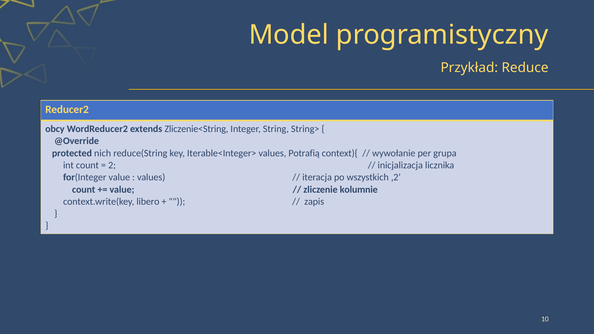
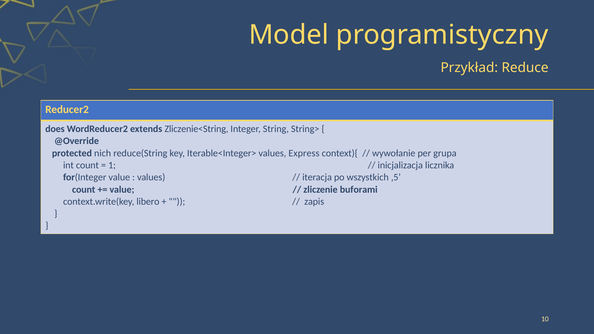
obcy: obcy -> does (55, 129)
Potrafią: Potrafią -> Express (304, 153)
2: 2 -> 1 (112, 165)
‚2: ‚2 -> ‚5 (396, 177)
kolumnie: kolumnie -> buforami (359, 189)
